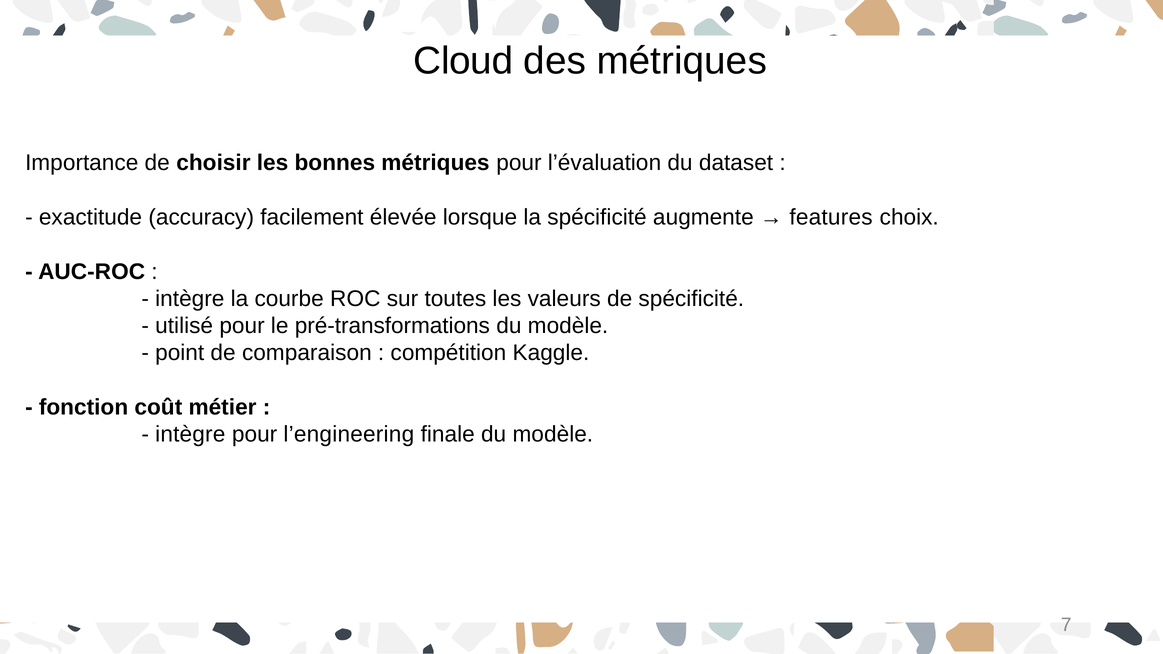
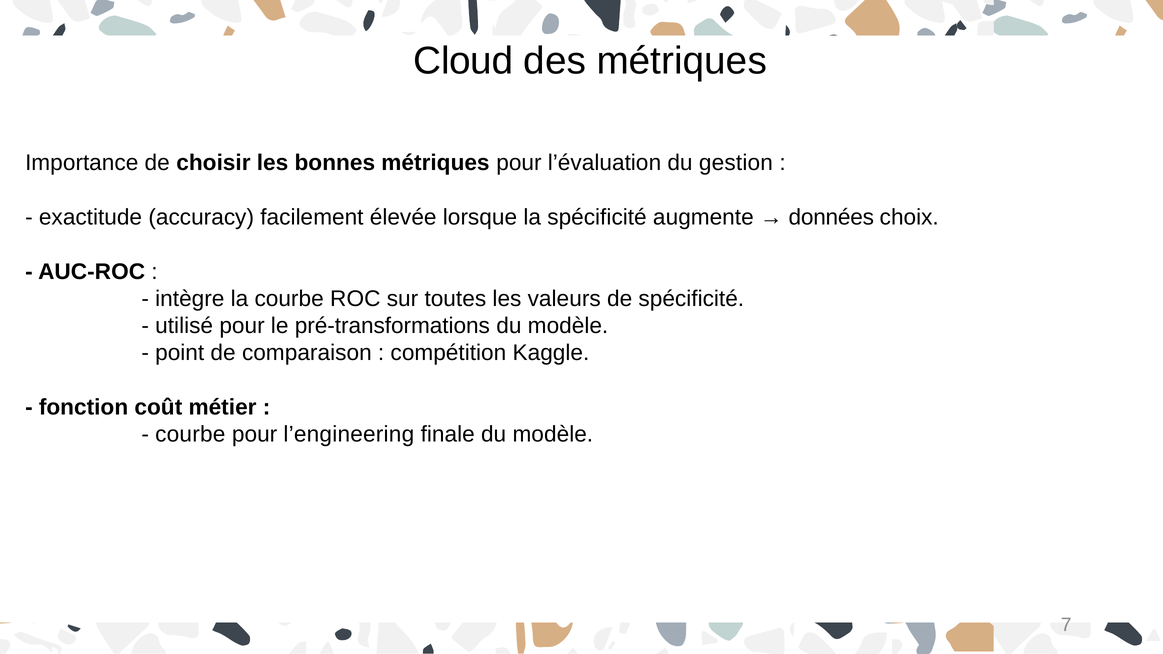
dataset: dataset -> gestion (736, 163)
features: features -> données (831, 217)
intègre: intègre -> courbe (190, 435)
